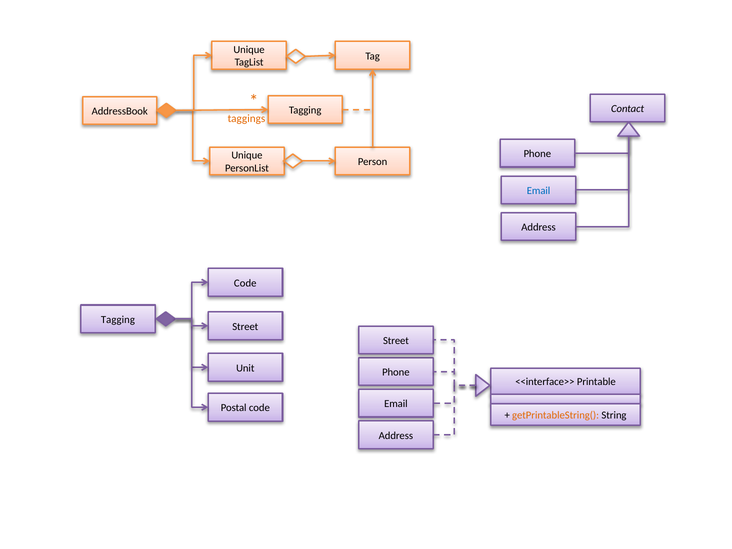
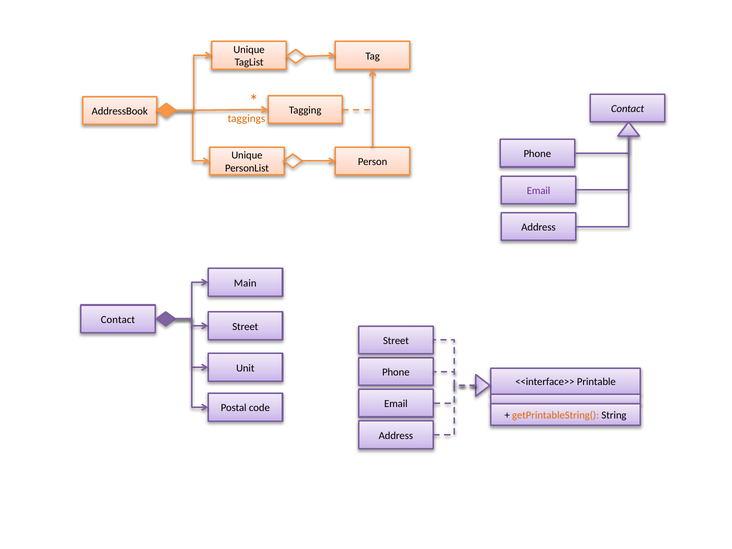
Email colour: blue -> purple (539, 191)
Code: Code -> Main (245, 283)
Tagging: Tagging -> Contact (118, 320)
